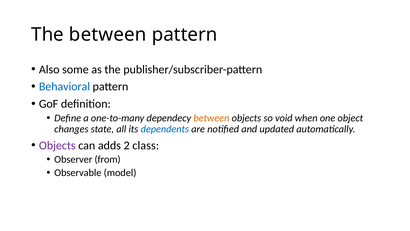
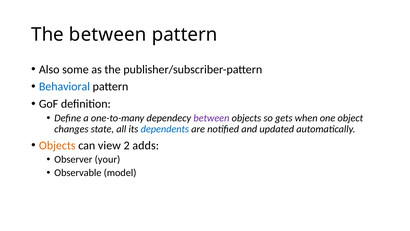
between colour: orange -> purple (211, 118)
void: void -> gets (284, 118)
Objects colour: purple -> orange (57, 145)
adds: adds -> view (109, 145)
class: class -> adds (146, 145)
from: from -> your (107, 159)
